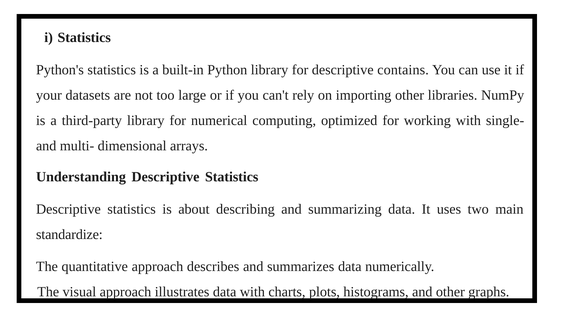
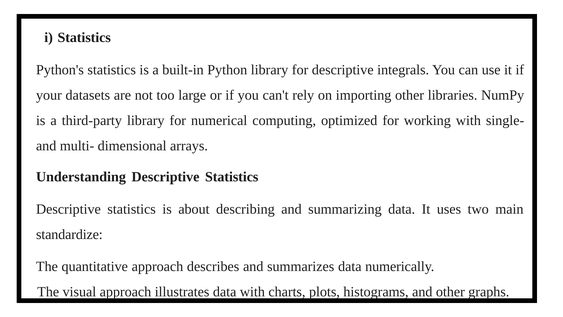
contains: contains -> integrals (403, 70)
